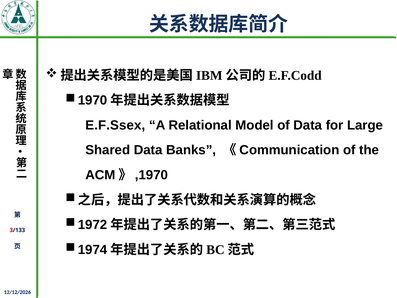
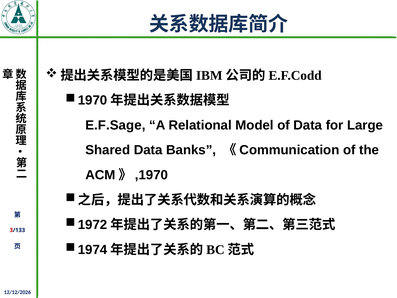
E.F.Ssex: E.F.Ssex -> E.F.Sage (115, 125)
